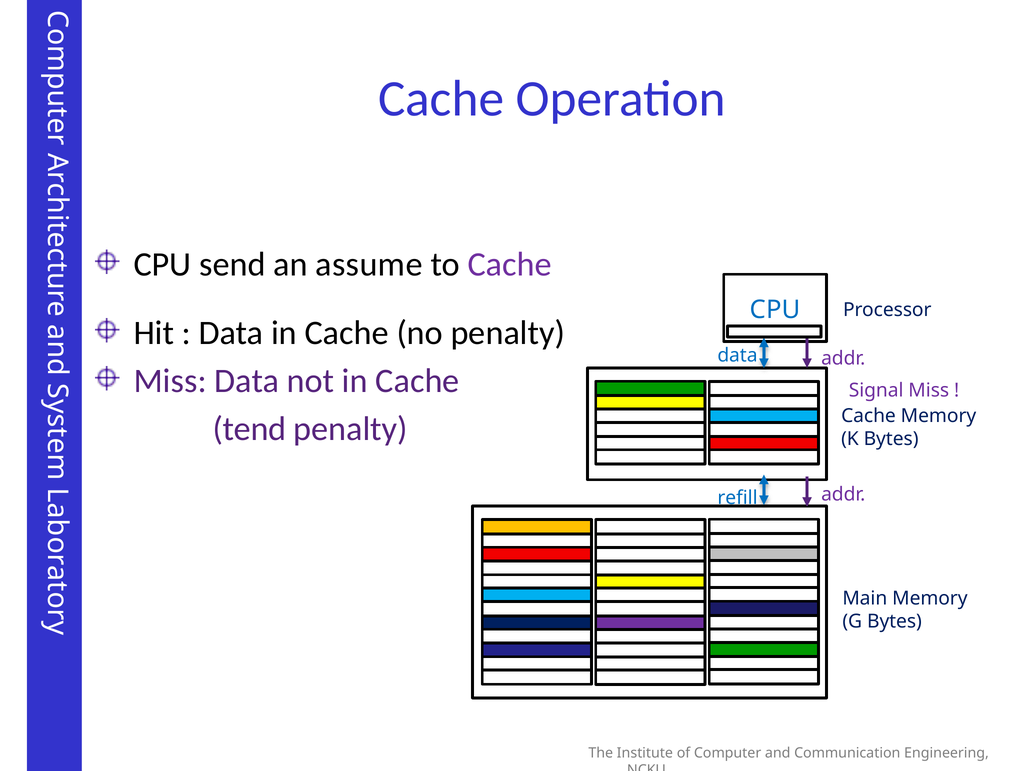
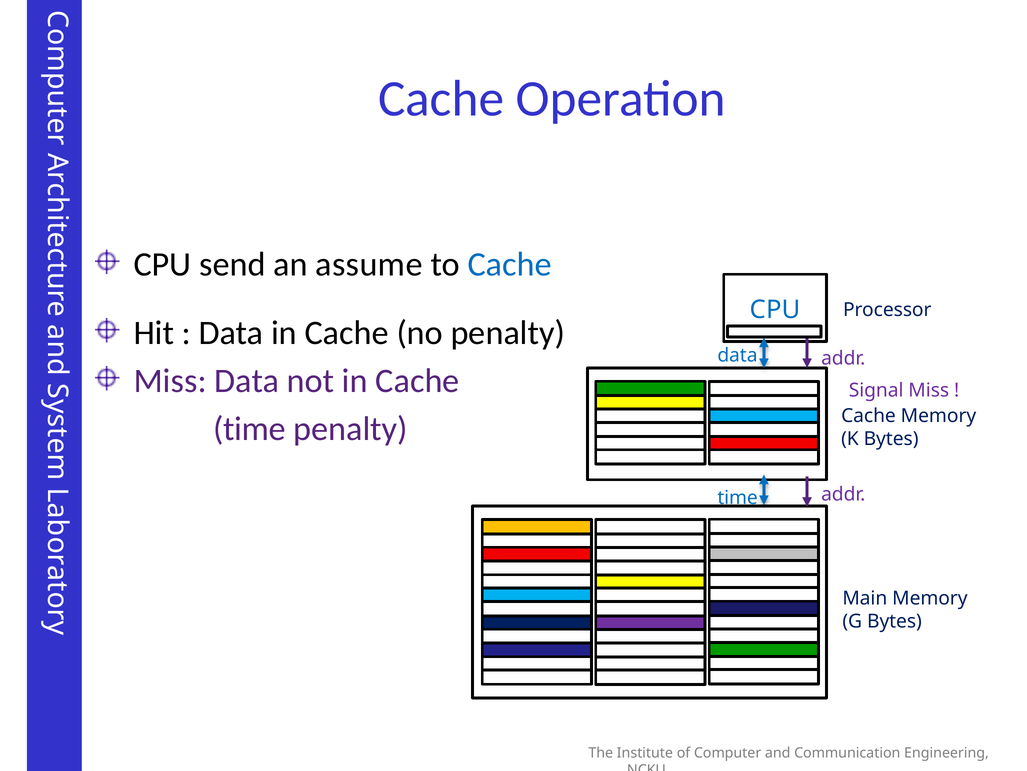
Cache colour: purple -> blue (510, 264)
tend: tend -> time (250, 428)
refill: refill -> time (738, 497)
